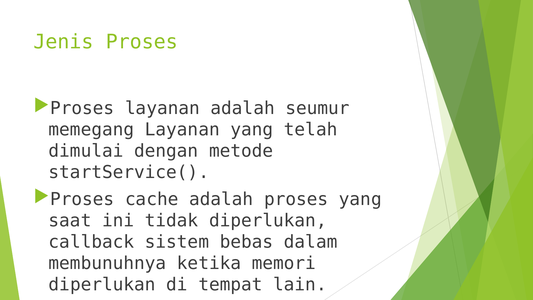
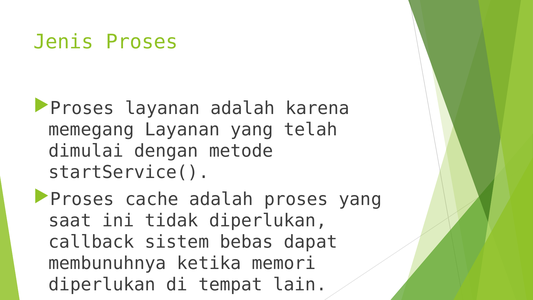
seumur: seumur -> karena (318, 108)
dalam: dalam -> dapat (311, 242)
